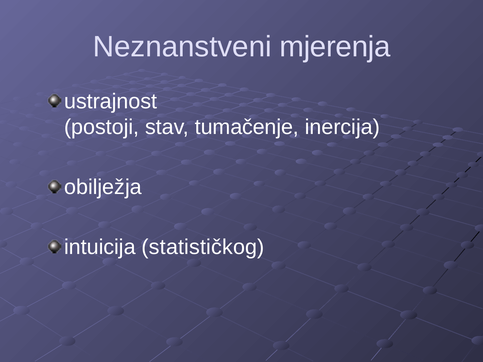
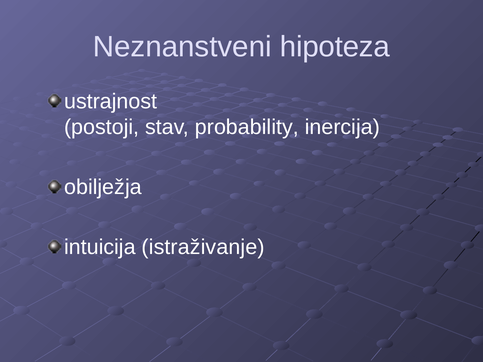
mjerenja: mjerenja -> hipoteza (335, 47)
tumačenje: tumačenje -> probability (247, 127)
statističkog: statističkog -> istraživanje (203, 247)
